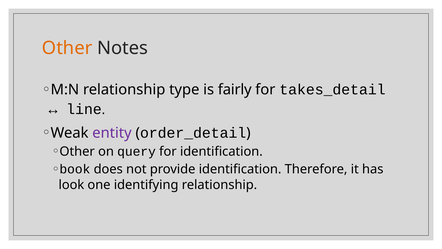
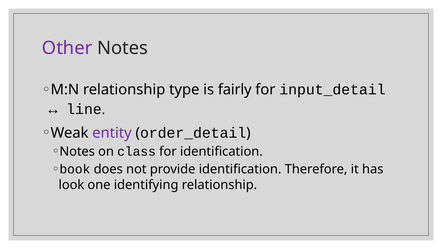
Other colour: orange -> purple (67, 48)
takes_detail: takes_detail -> input_detail (332, 90)
Other: Other -> Notes (77, 151)
query: query -> class (137, 151)
